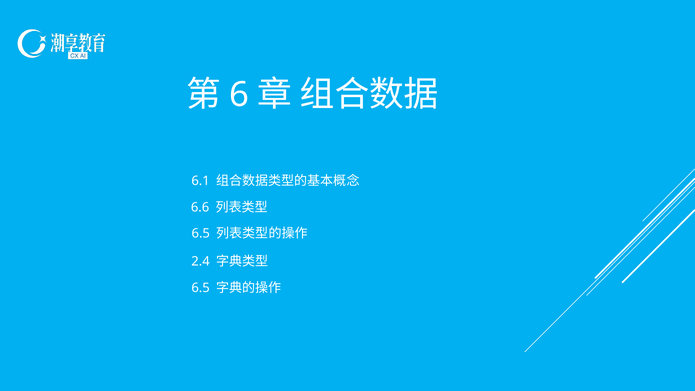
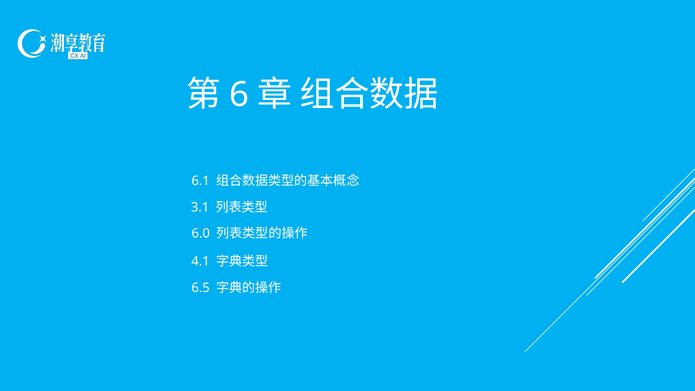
6.6: 6.6 -> 3.1 (200, 207)
6.5: 6.5 -> 6.0 (201, 233)
2.4: 2.4 -> 4.1 (201, 261)
